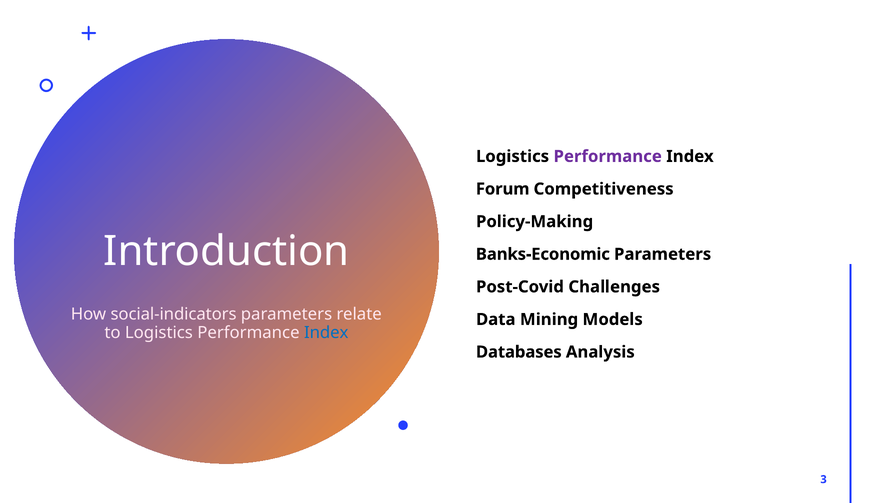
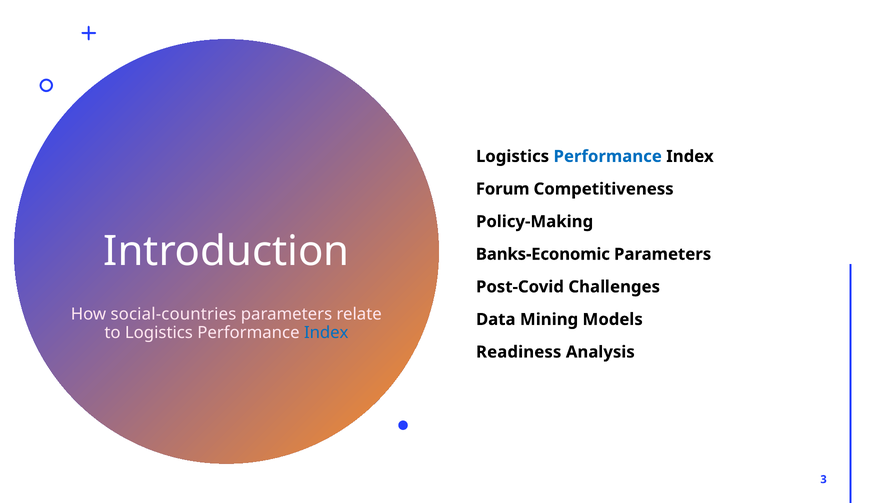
Performance colour: purple -> blue (608, 157)
social-indicators: social-indicators -> social-countries (173, 315)
Databases: Databases -> Readiness (519, 352)
